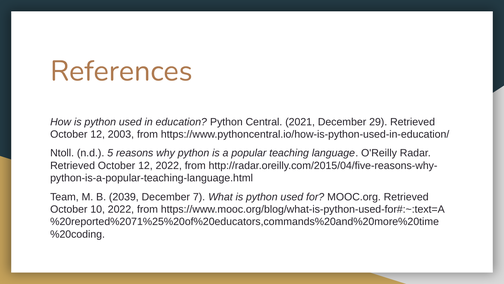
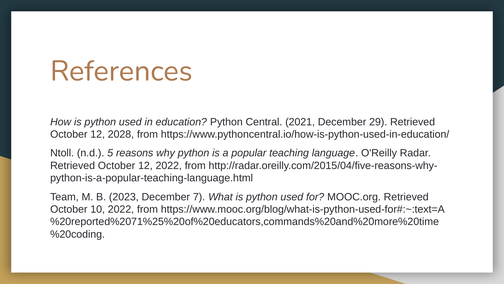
2003: 2003 -> 2028 (121, 134)
2039: 2039 -> 2023 (124, 197)
